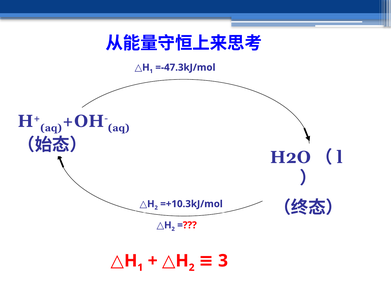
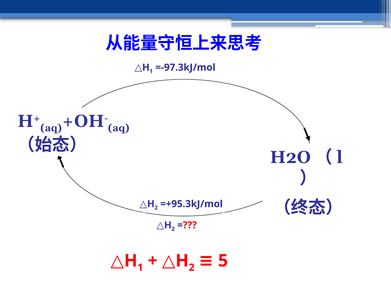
=-47.3kJ/mol: =-47.3kJ/mol -> =-97.3kJ/mol (185, 67)
=+10.3kJ/mol: =+10.3kJ/mol -> =+95.3kJ/mol (192, 204)
3: 3 -> 5 (223, 261)
